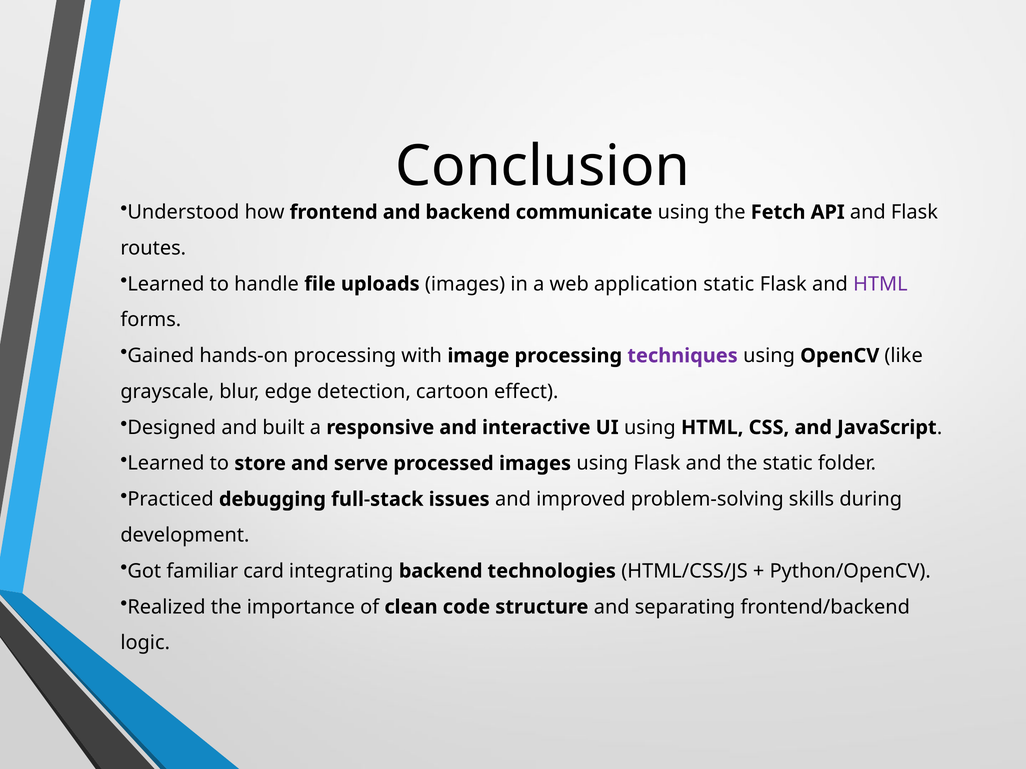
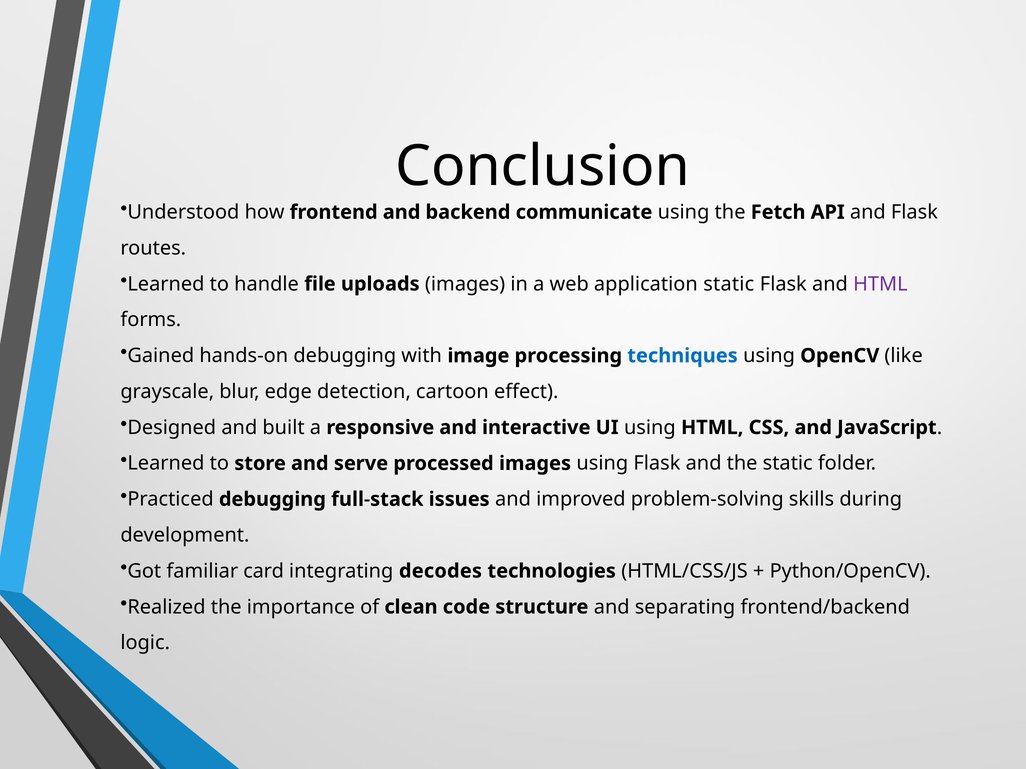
hands-on processing: processing -> debugging (345, 356)
techniques colour: purple -> blue (683, 356)
integrating backend: backend -> decodes (440, 571)
